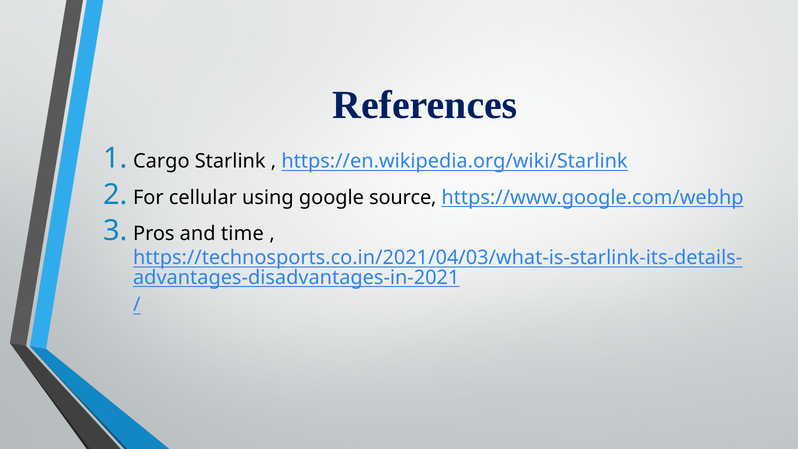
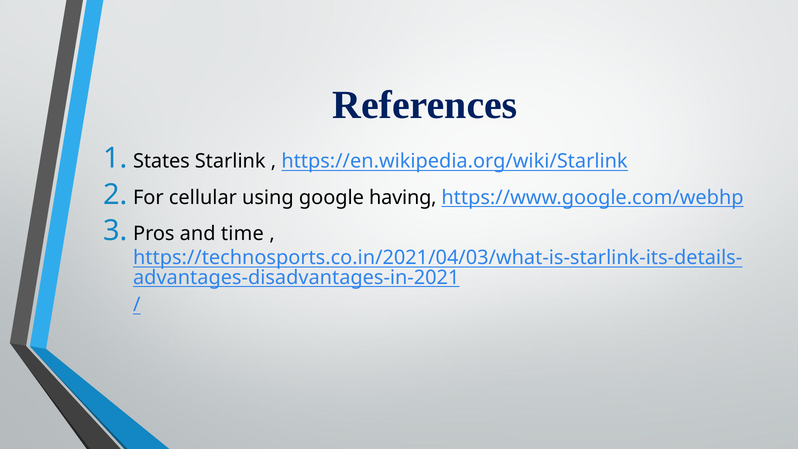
Cargo: Cargo -> States (161, 161)
source: source -> having (403, 197)
